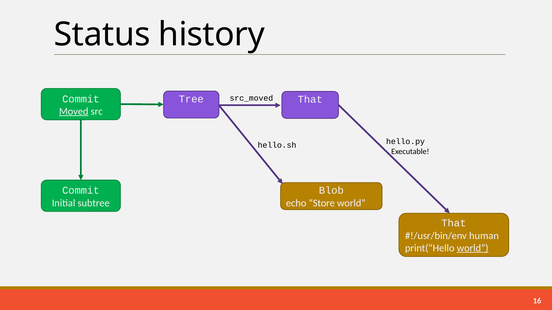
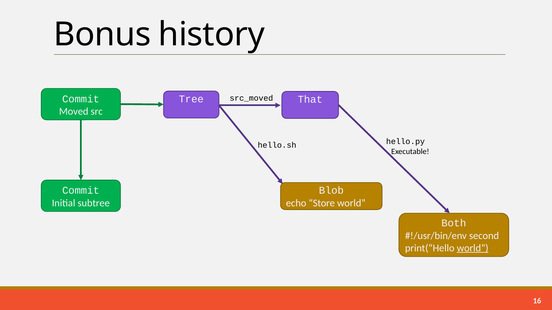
Status: Status -> Bonus (102, 34)
Moved underline: present -> none (74, 112)
That: That -> Both (454, 224)
human: human -> second (484, 236)
